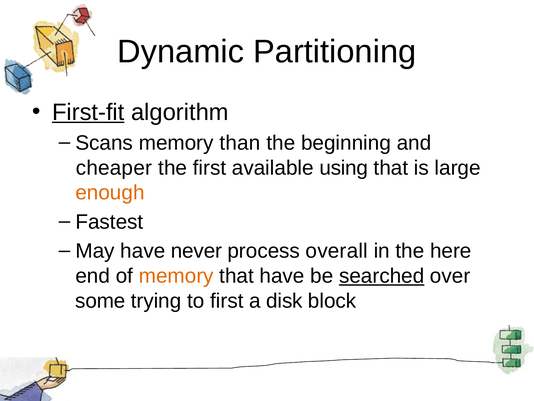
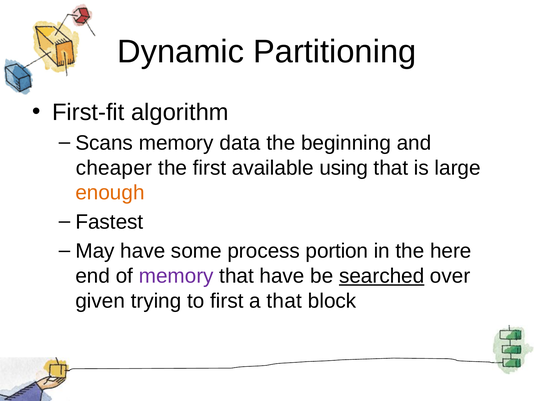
First-fit underline: present -> none (88, 112)
than: than -> data (240, 143)
never: never -> some (196, 251)
overall: overall -> portion (337, 251)
memory colour: orange -> purple (176, 276)
some: some -> given (100, 301)
a disk: disk -> that (284, 301)
